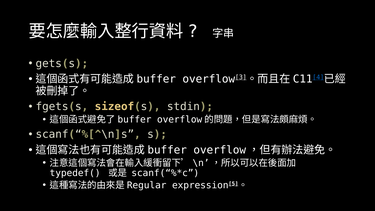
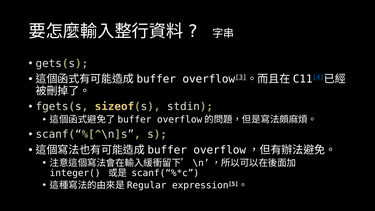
typedef(: typedef( -> integer( (75, 173)
